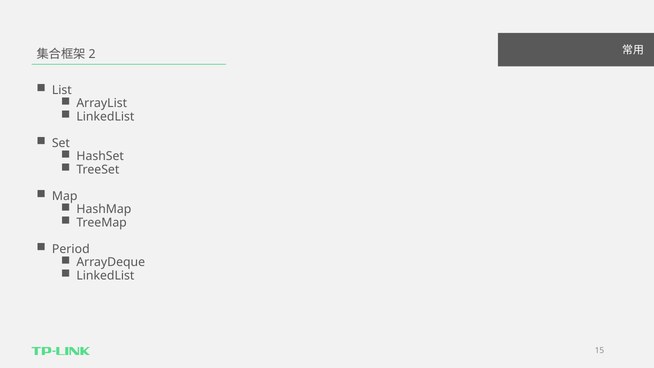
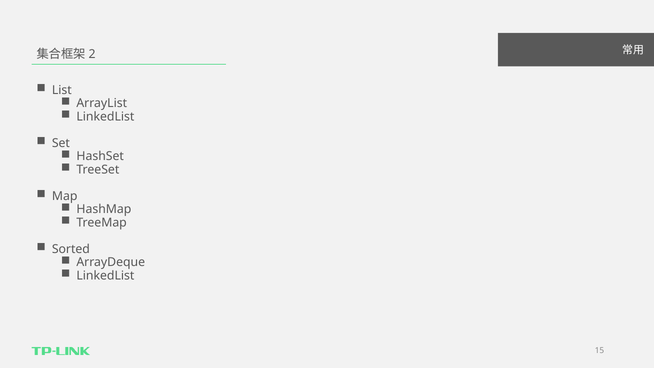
Period: Period -> Sorted (71, 249)
